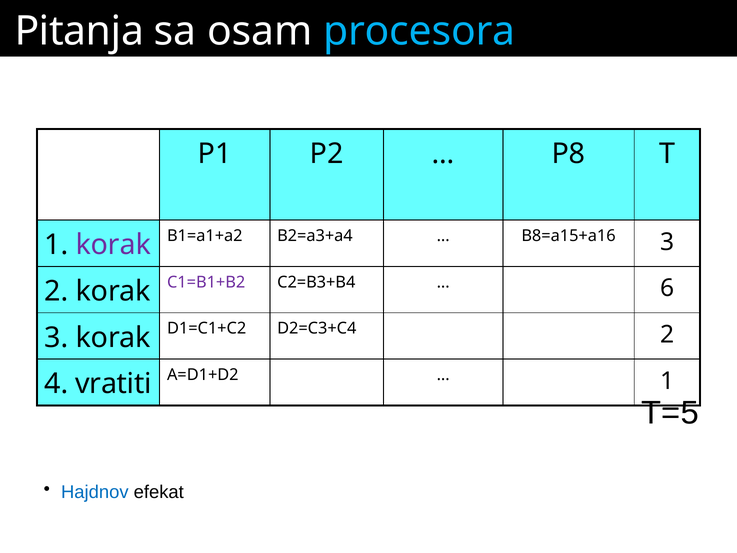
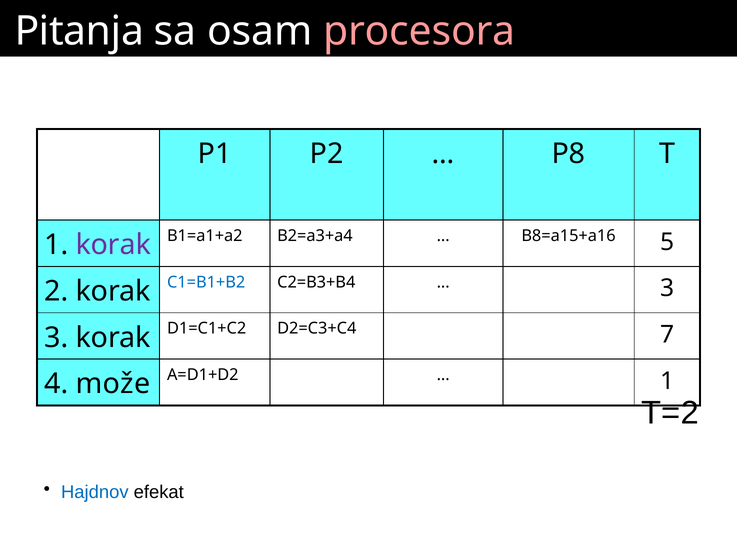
procesora colour: light blue -> pink (419, 31)
B8=a15+a16 3: 3 -> 5 (667, 242)
C1=B1+B2 colour: purple -> blue (206, 282)
6: 6 -> 3 (667, 288)
D2=C3+C4 2: 2 -> 7 (667, 335)
vratiti: vratiti -> može (113, 384)
T=5: T=5 -> T=2 (670, 412)
